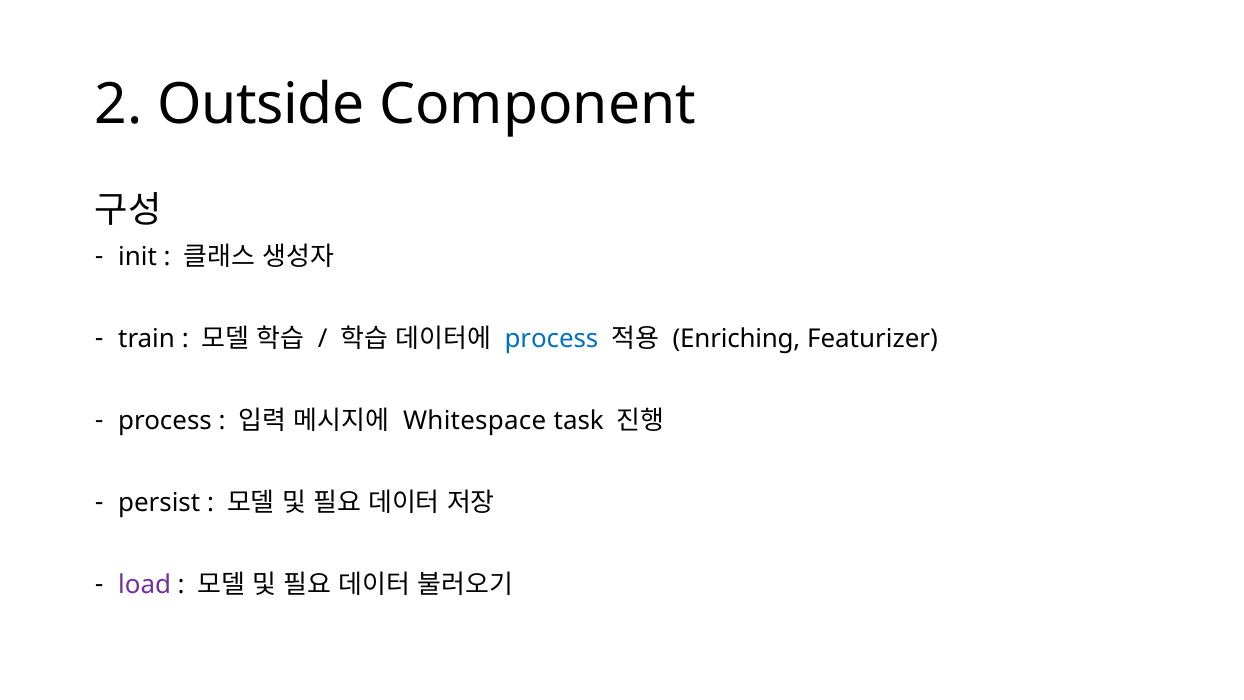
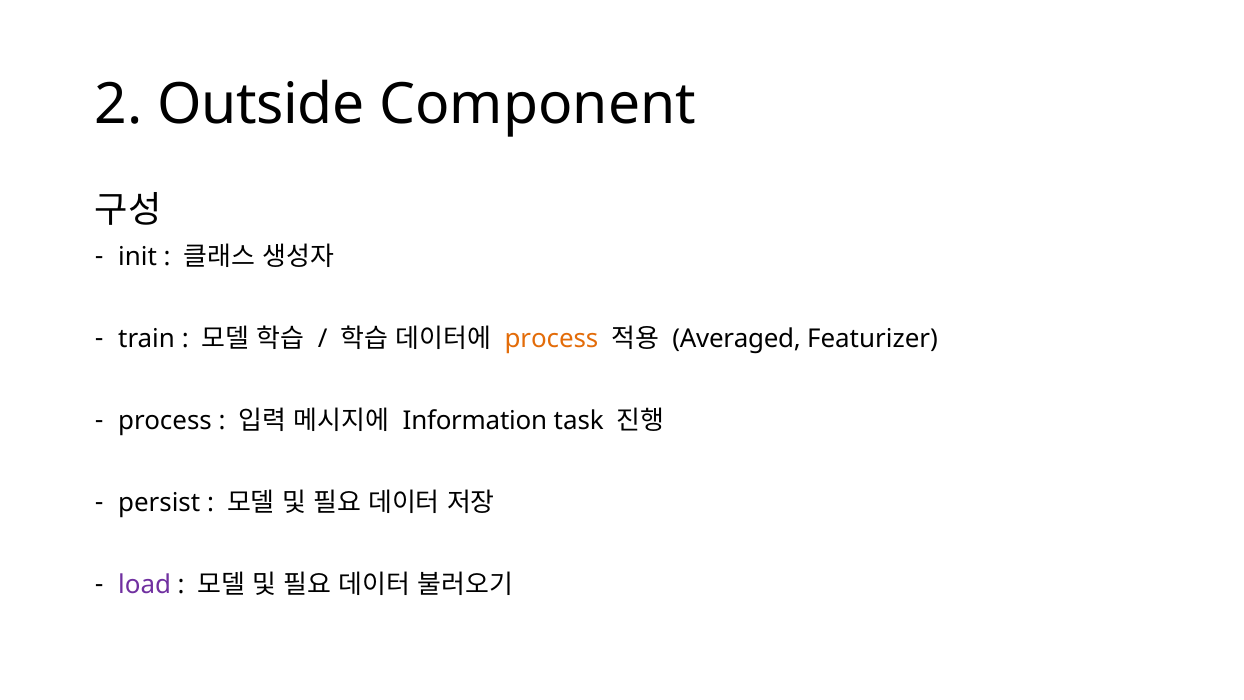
process colour: blue -> orange (551, 339)
Enriching: Enriching -> Averaged (737, 339)
Whitespace: Whitespace -> Information (475, 421)
